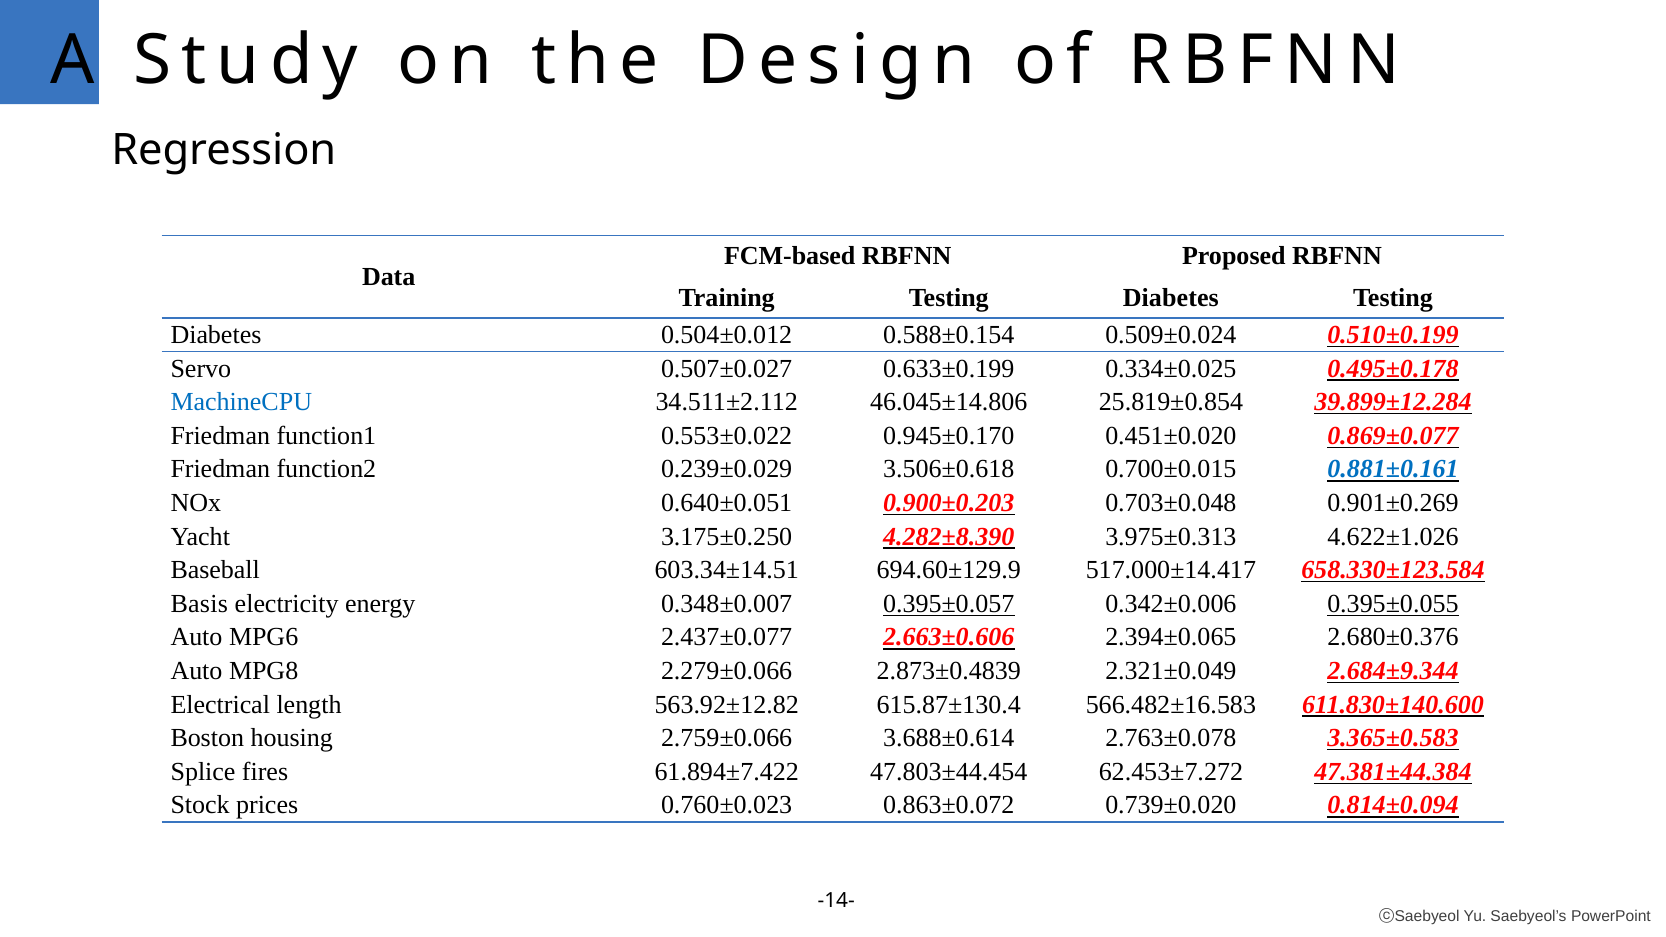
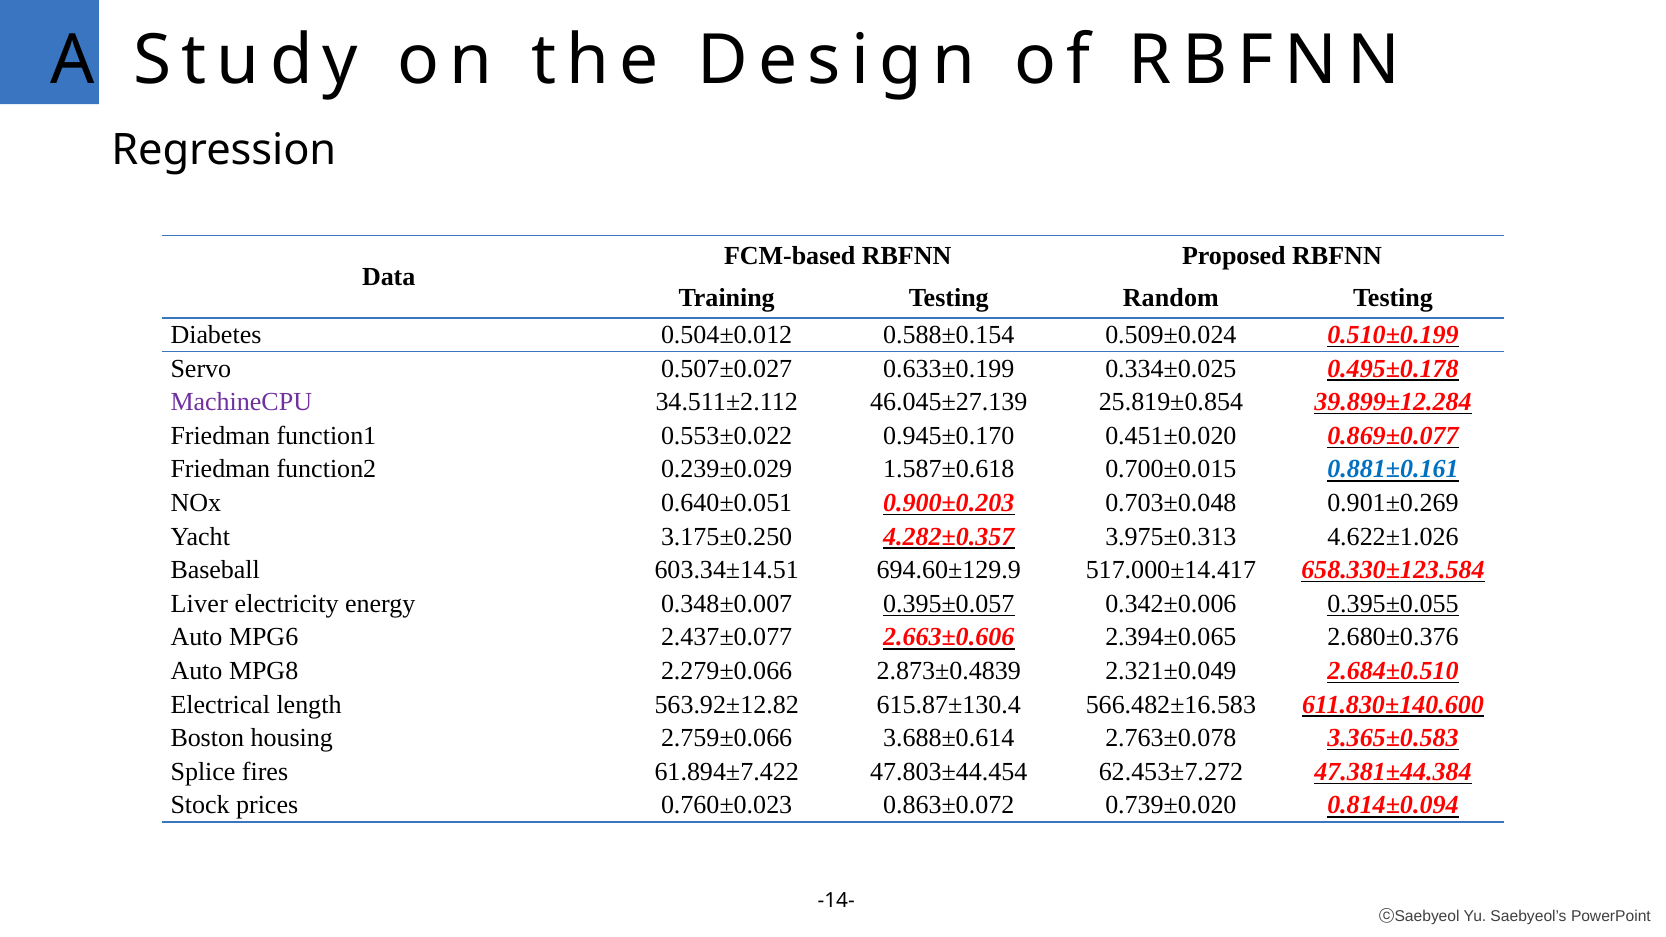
Training Testing Diabetes: Diabetes -> Random (1171, 298)
MachineCPU colour: blue -> purple (241, 402)
46.045±14.806: 46.045±14.806 -> 46.045±27.139 (949, 402)
3.506±0.618: 3.506±0.618 -> 1.587±0.618 (949, 469)
4.282±8.390: 4.282±8.390 -> 4.282±0.357 (949, 537)
Basis: Basis -> Liver (199, 604)
2.684±9.344: 2.684±9.344 -> 2.684±0.510 (1393, 671)
